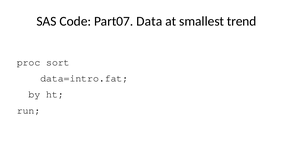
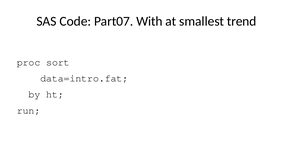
Data: Data -> With (149, 21)
